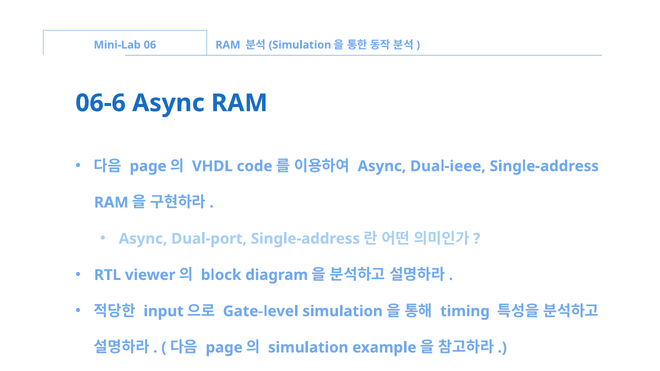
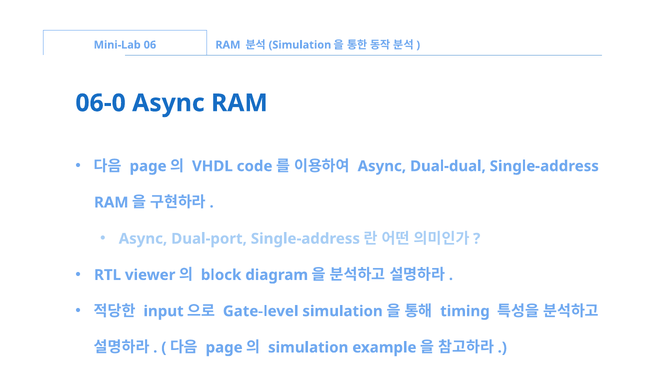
06-6: 06-6 -> 06-0 (101, 103)
Dual-ieee: Dual-ieee -> Dual-dual (448, 166)
